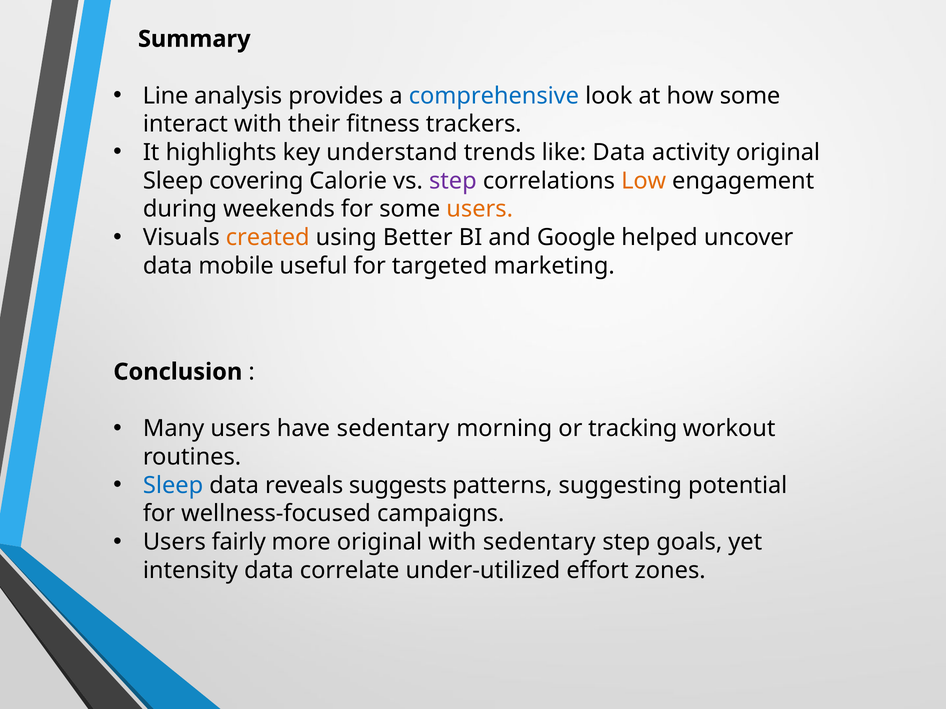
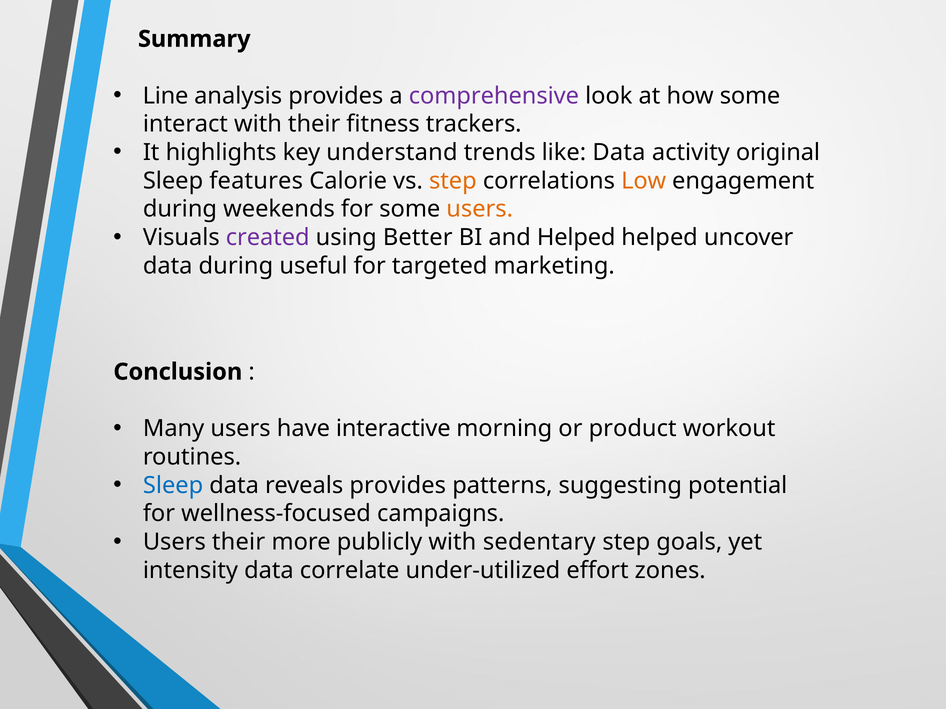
comprehensive colour: blue -> purple (494, 96)
covering: covering -> features (256, 181)
step colour: purple -> orange (453, 181)
created colour: orange -> purple (268, 238)
and Google: Google -> Helped (576, 238)
data mobile: mobile -> during (236, 266)
have sedentary: sedentary -> interactive (393, 429)
tracking: tracking -> product (633, 429)
reveals suggests: suggests -> provides (398, 486)
Users fairly: fairly -> their (239, 542)
more original: original -> publicly (380, 542)
